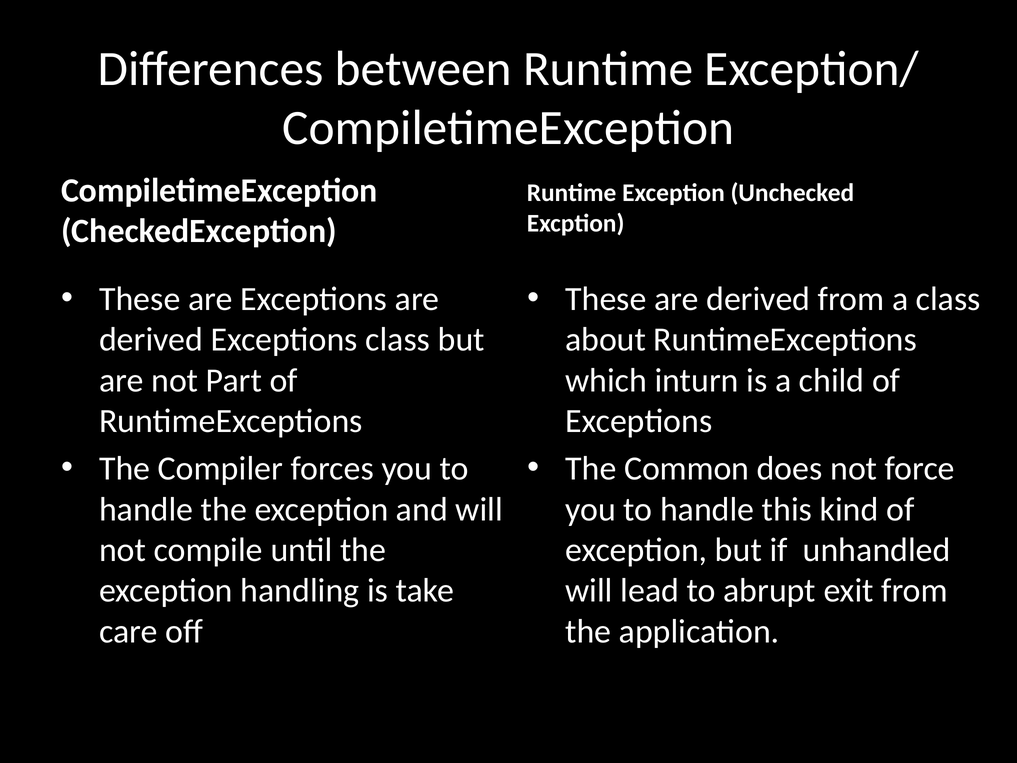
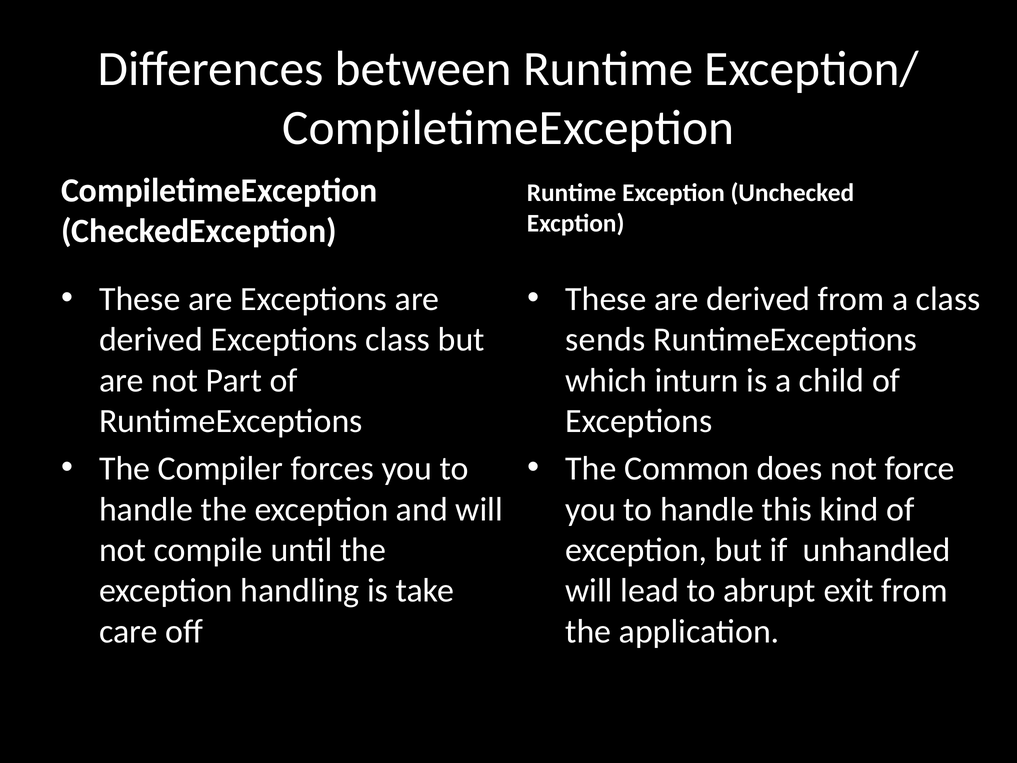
about: about -> sends (605, 340)
